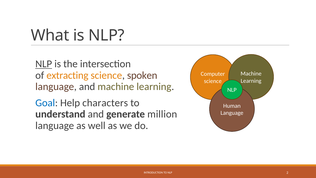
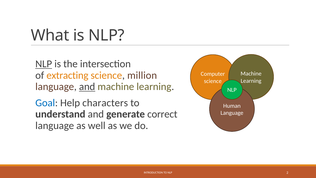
spoken: spoken -> million (142, 75)
and underline: none -> present (87, 87)
million: million -> correct (162, 114)
